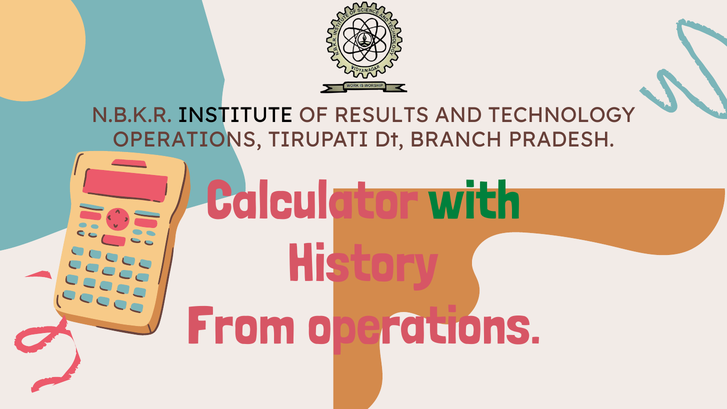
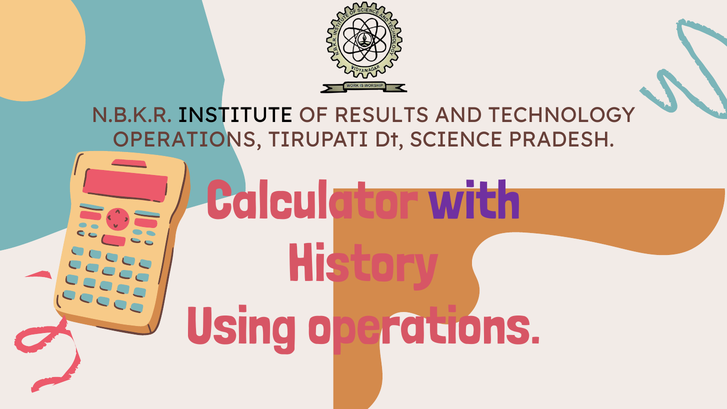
BRANCH: BRANCH -> SCIENCE (456, 140)
with colour: green -> purple (474, 201)
From: From -> Using (242, 326)
